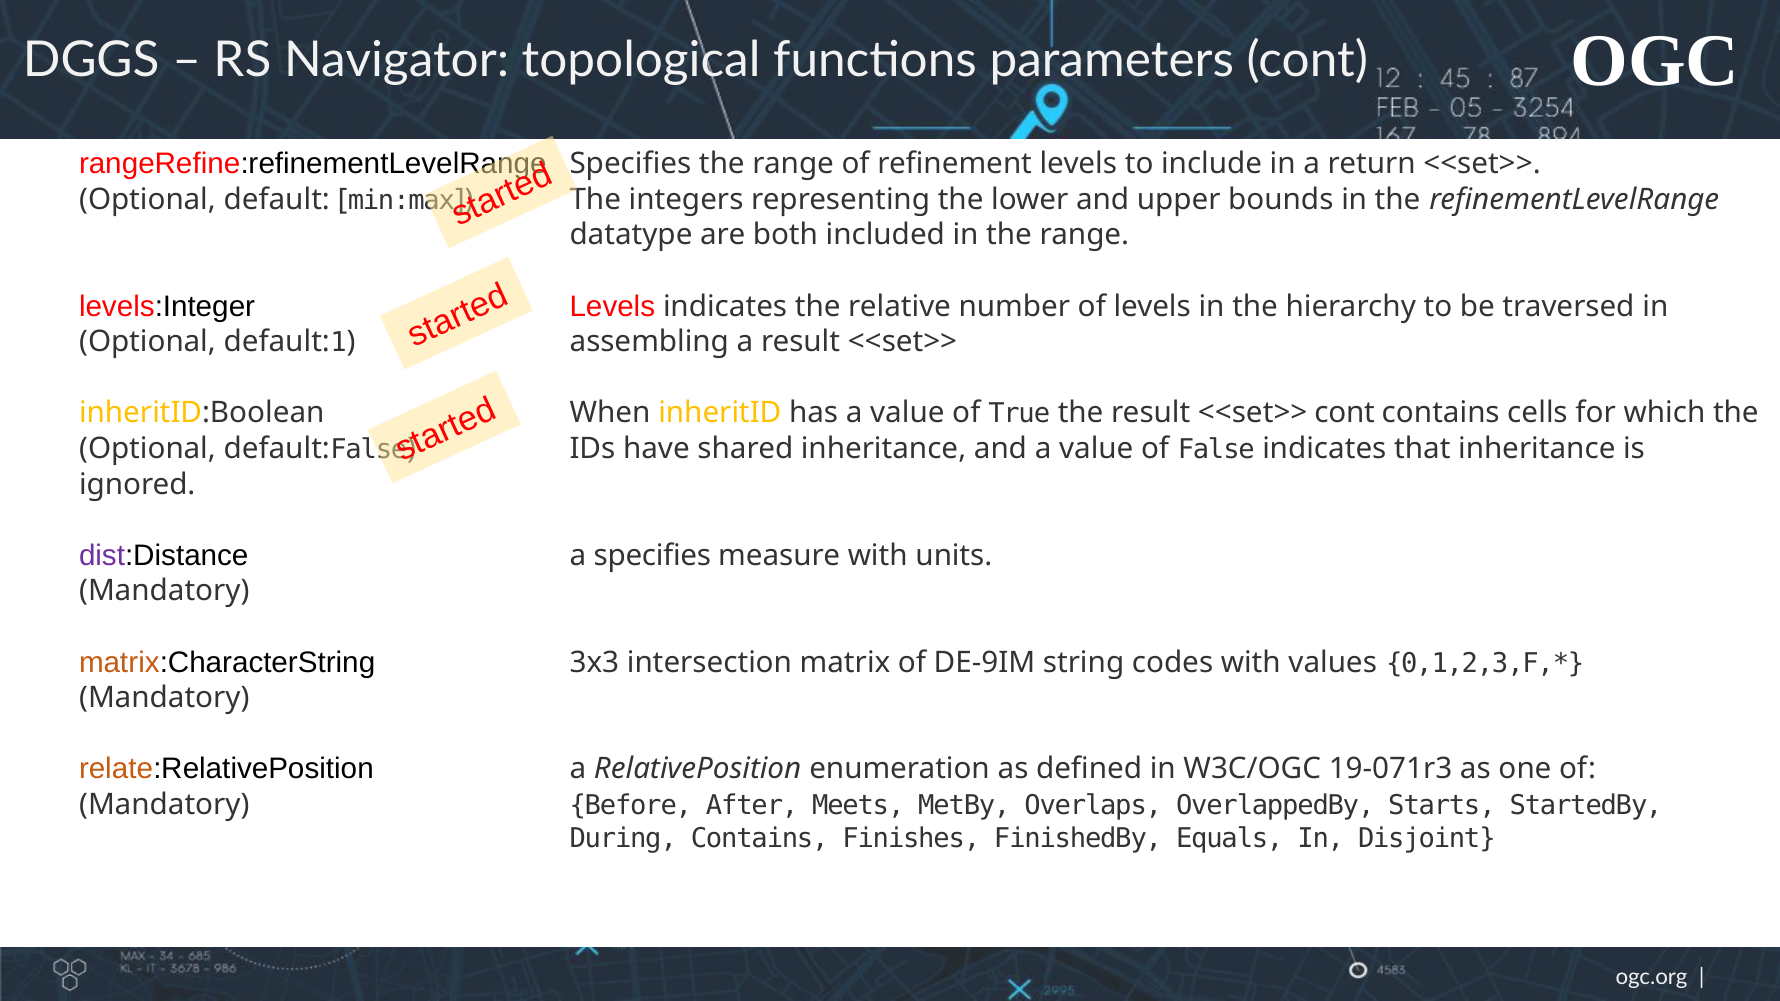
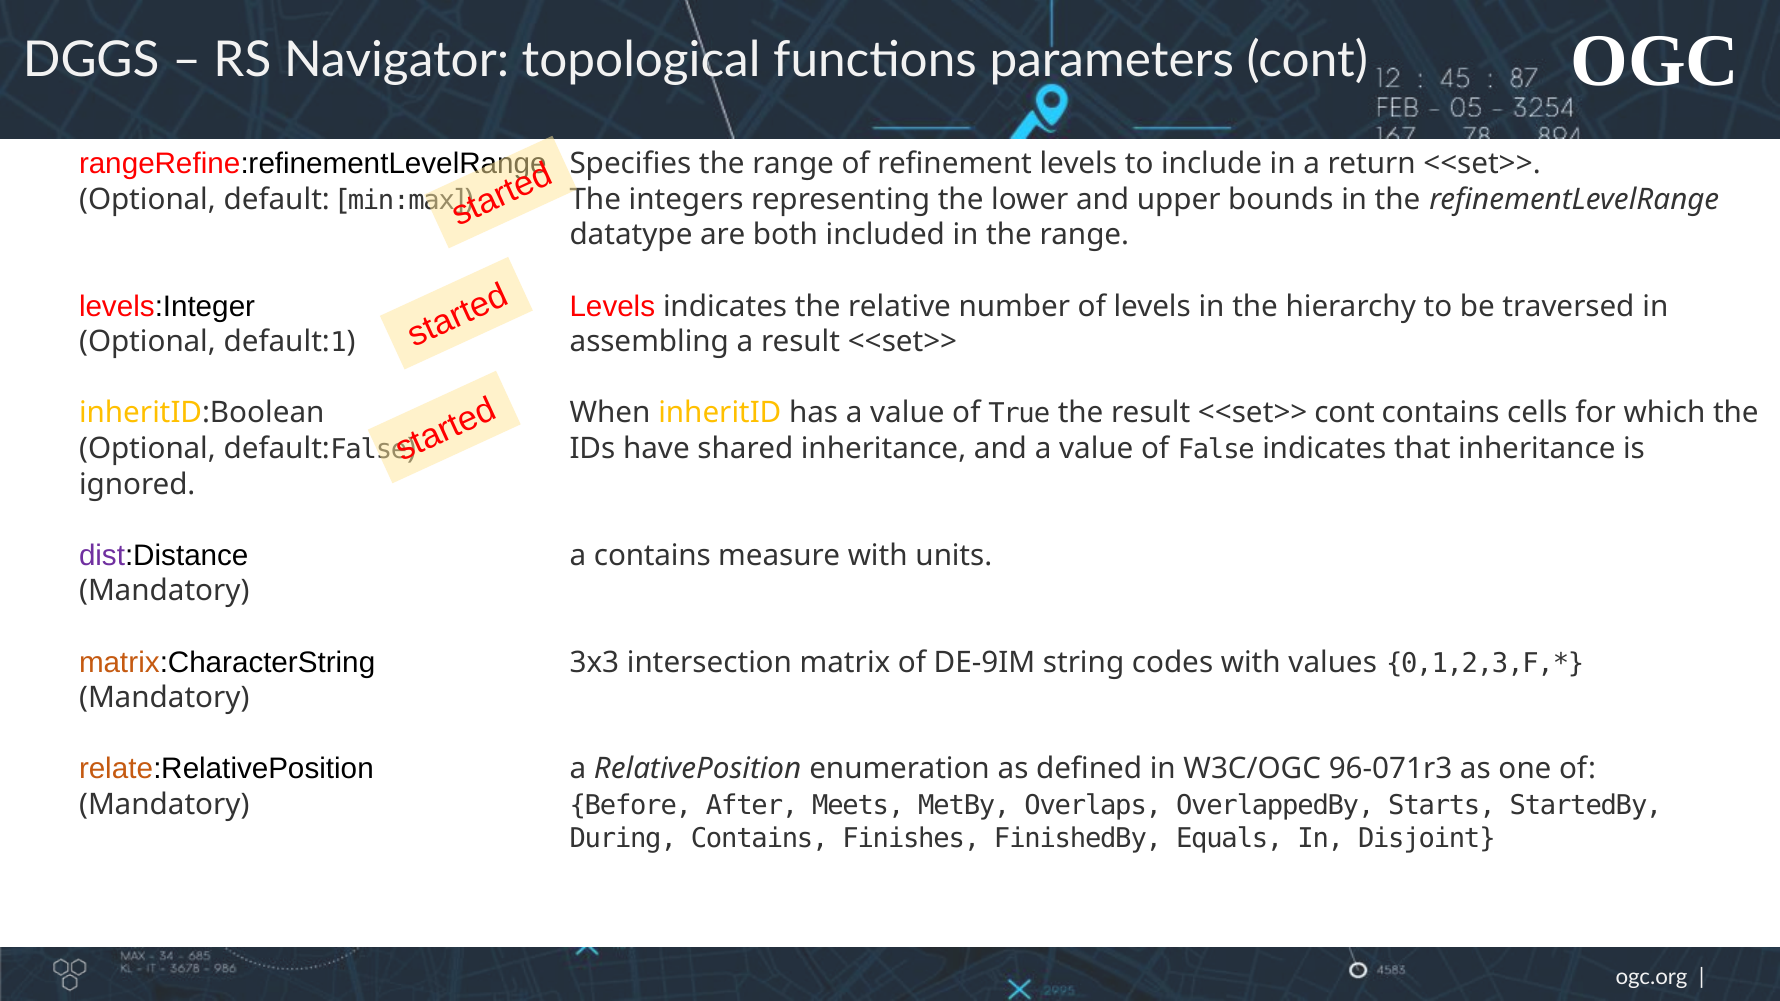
a specifies: specifies -> contains (652, 556)
19-071r3: 19-071r3 -> 96-071r3 (1391, 769)
